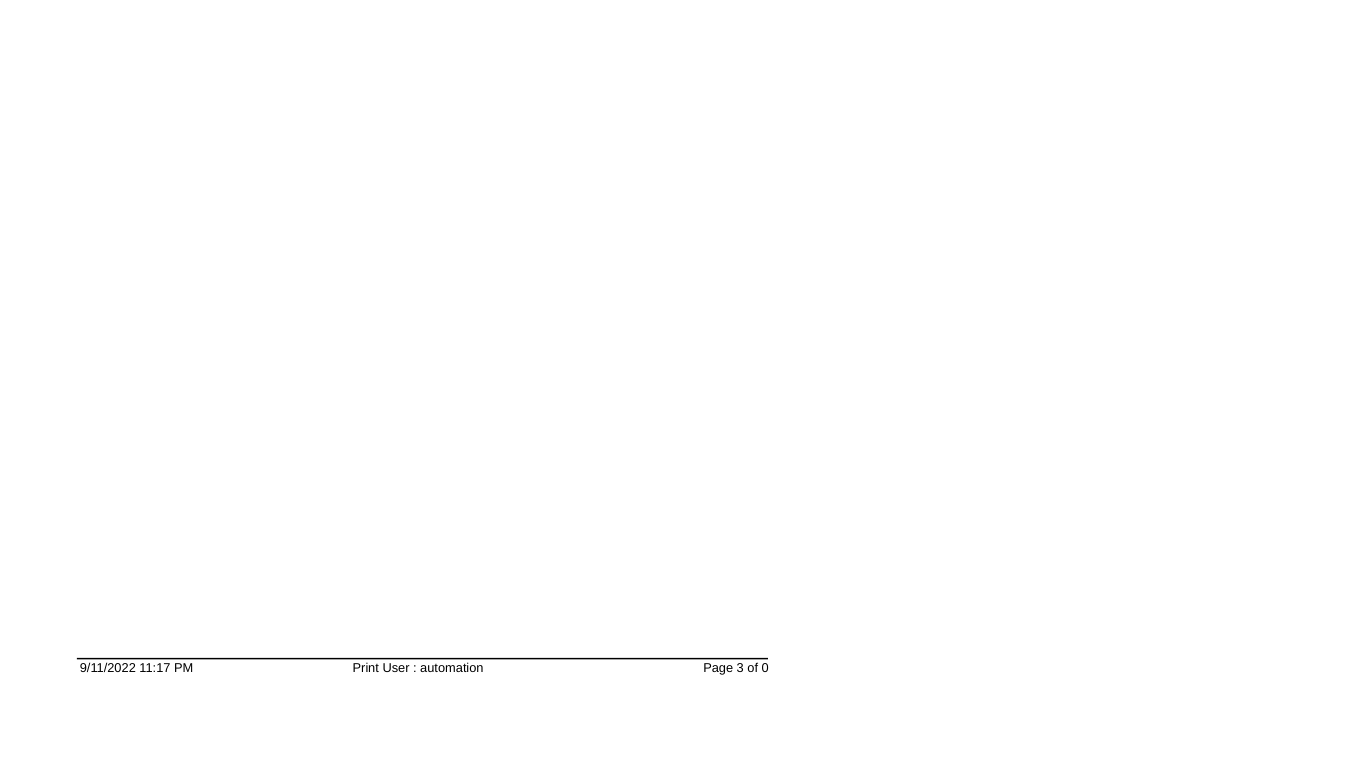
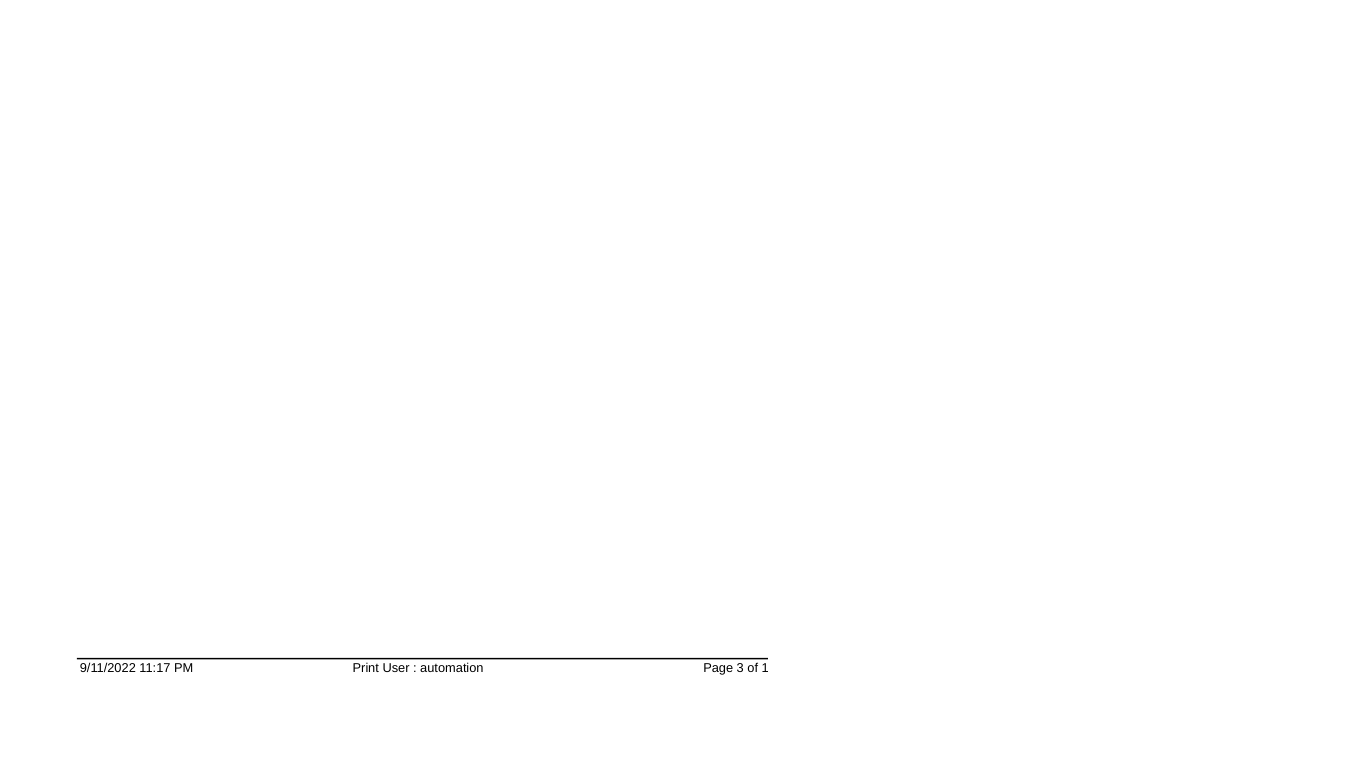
0: 0 -> 1 (765, 669)
